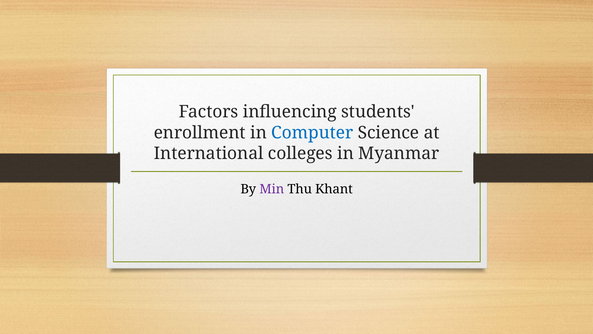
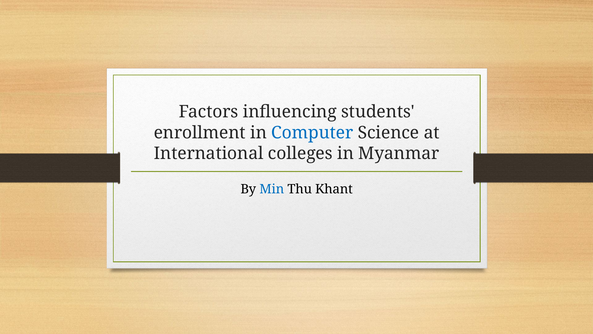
Min colour: purple -> blue (272, 189)
